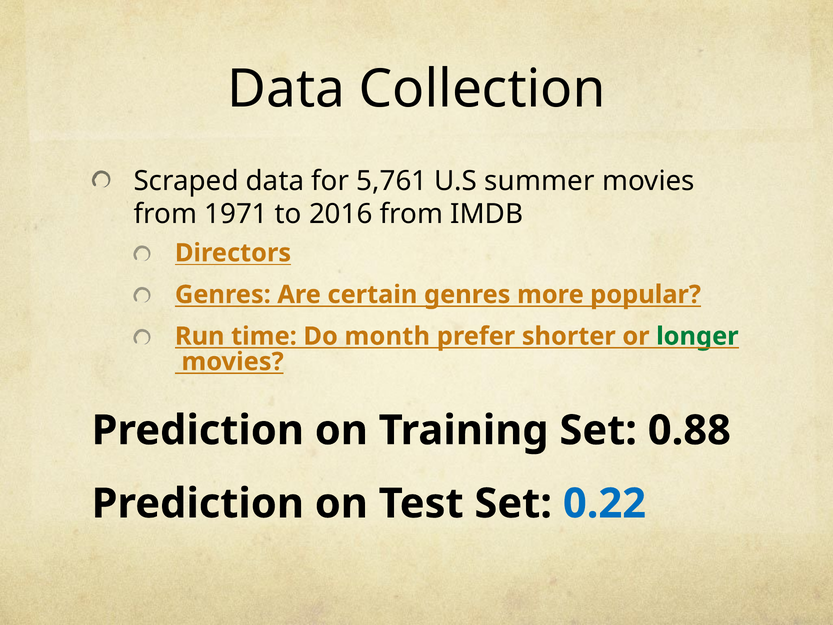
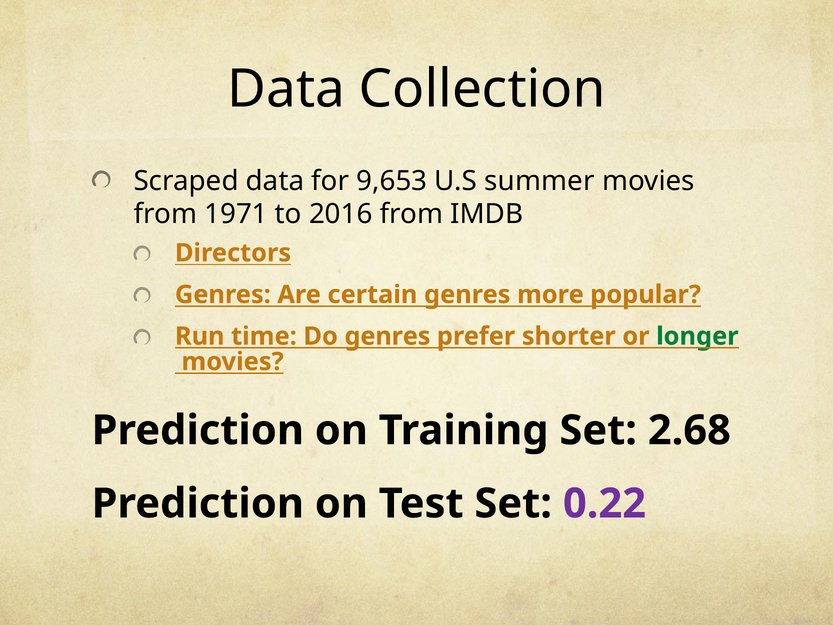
5,761: 5,761 -> 9,653 (392, 181)
Do month: month -> genres (387, 336)
0.88: 0.88 -> 2.68 (689, 430)
0.22 colour: blue -> purple (605, 503)
